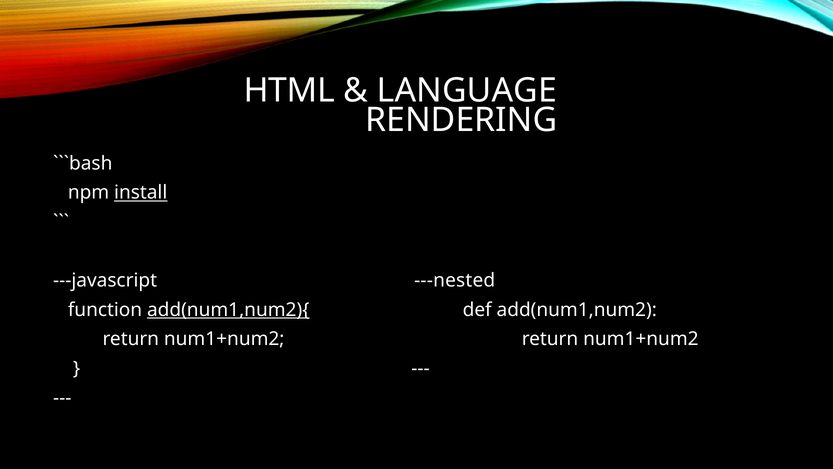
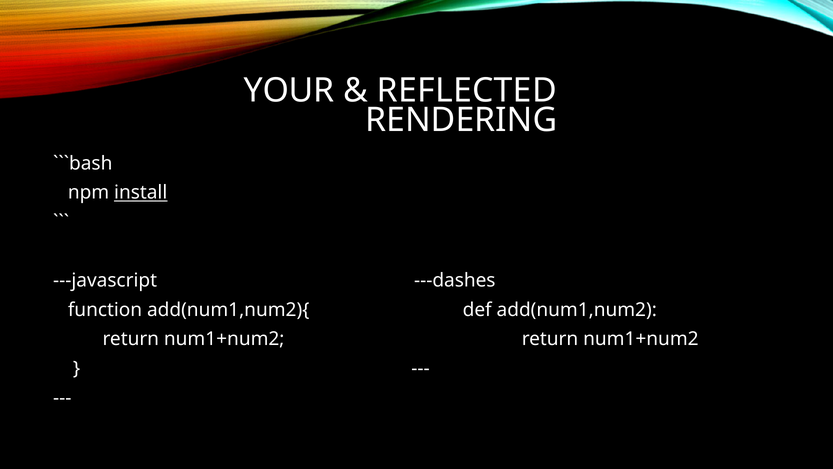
HTML: HTML -> YOUR (289, 91)
LANGUAGE: LANGUAGE -> REFLECTED (467, 91)
---nested: ---nested -> ---dashes (455, 280)
add(num1,num2){ underline: present -> none (228, 310)
